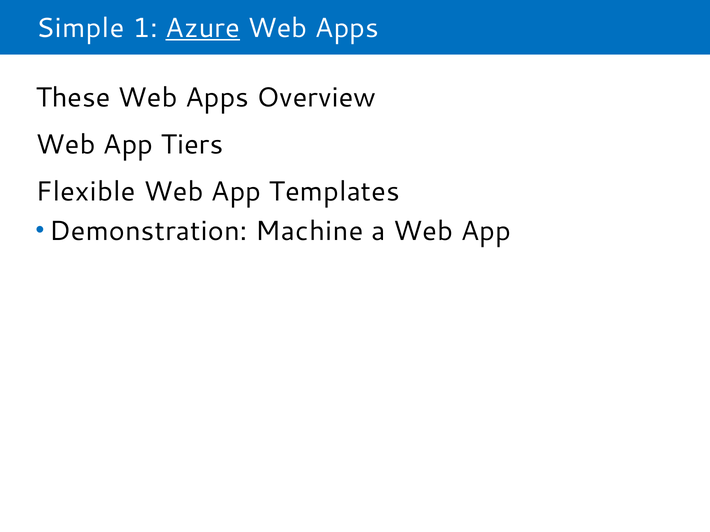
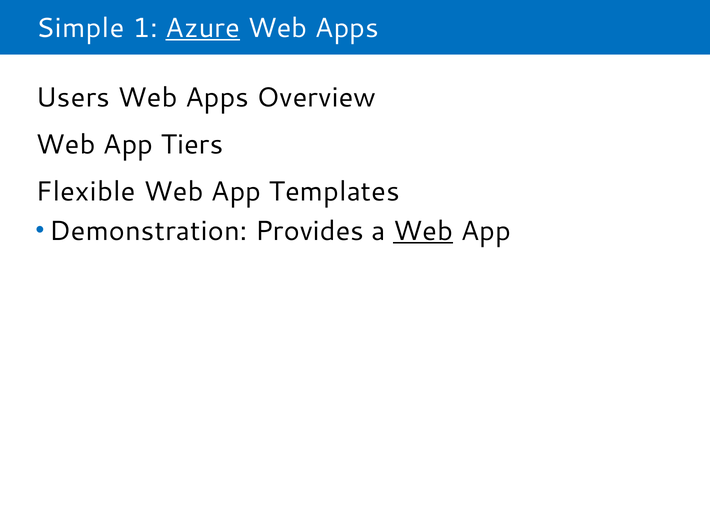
These: These -> Users (73, 98)
Machine: Machine -> Provides (310, 231)
Web underline: none -> present (423, 231)
